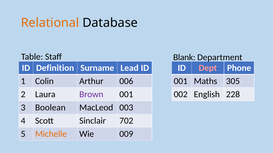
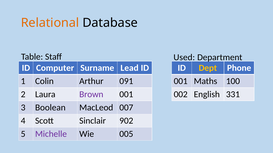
Blank: Blank -> Used (184, 58)
Definition: Definition -> Computer (55, 68)
Dept colour: pink -> yellow (208, 68)
006: 006 -> 091 (126, 81)
305: 305 -> 100 (233, 81)
228: 228 -> 331 (233, 95)
003: 003 -> 007 (126, 108)
702: 702 -> 902 (126, 121)
Michelle colour: orange -> purple (51, 134)
009: 009 -> 005 (126, 134)
